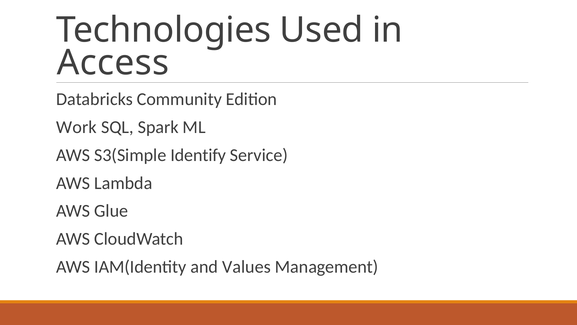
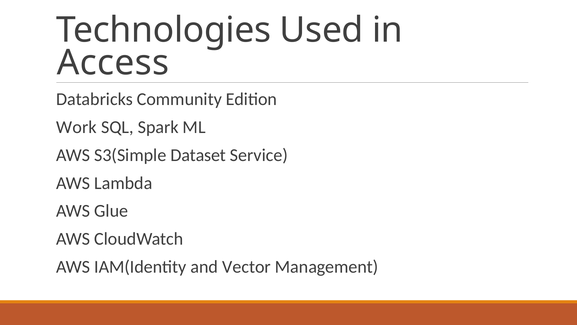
Identify: Identify -> Dataset (198, 155)
Values: Values -> Vector (247, 266)
